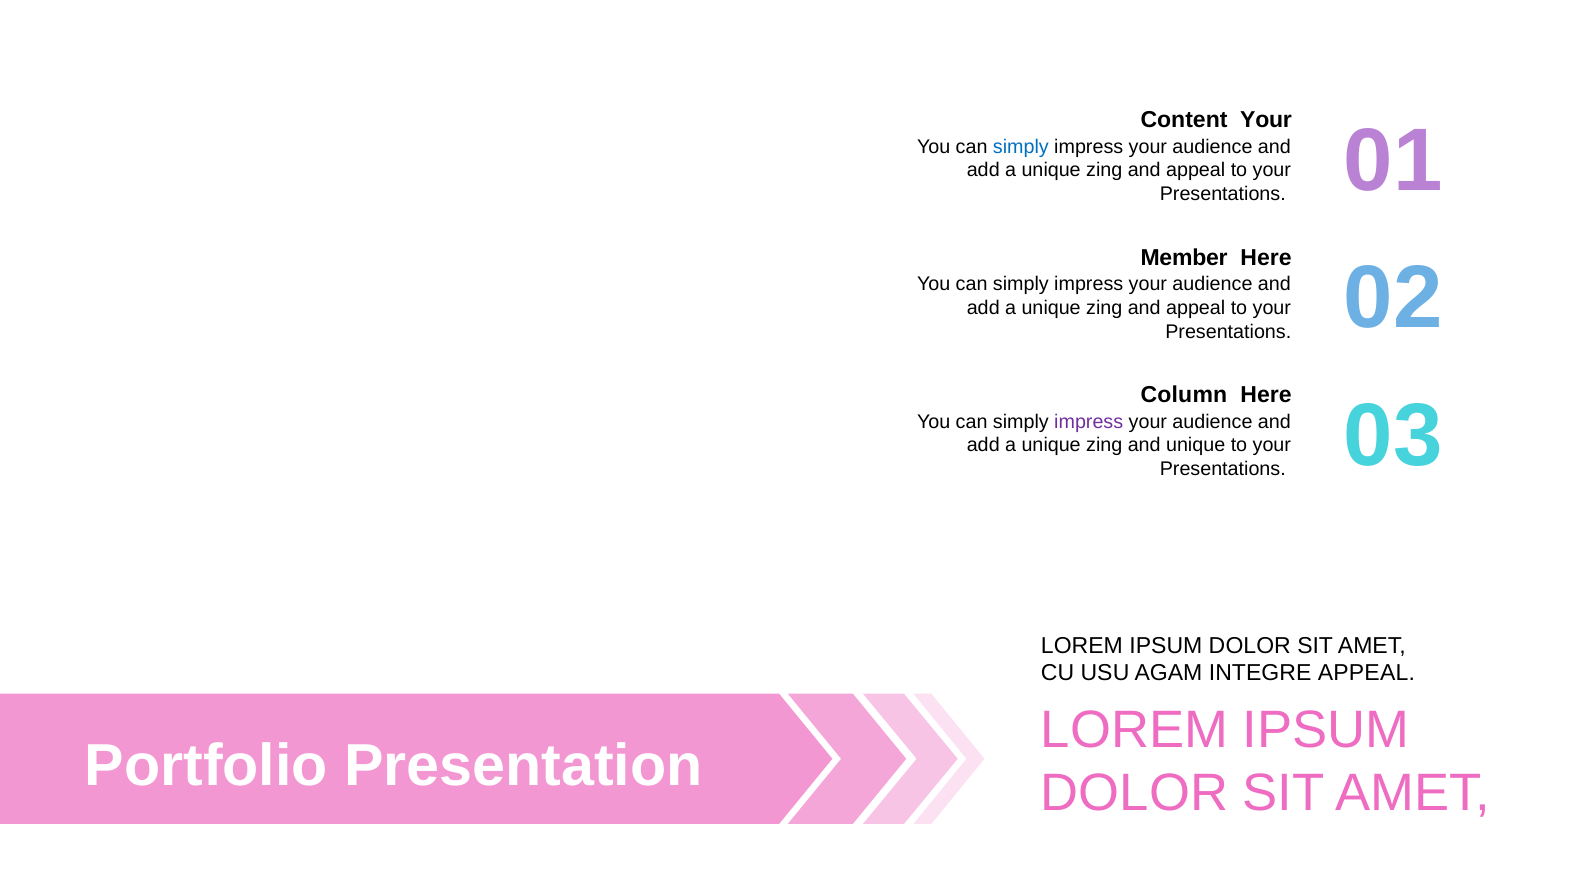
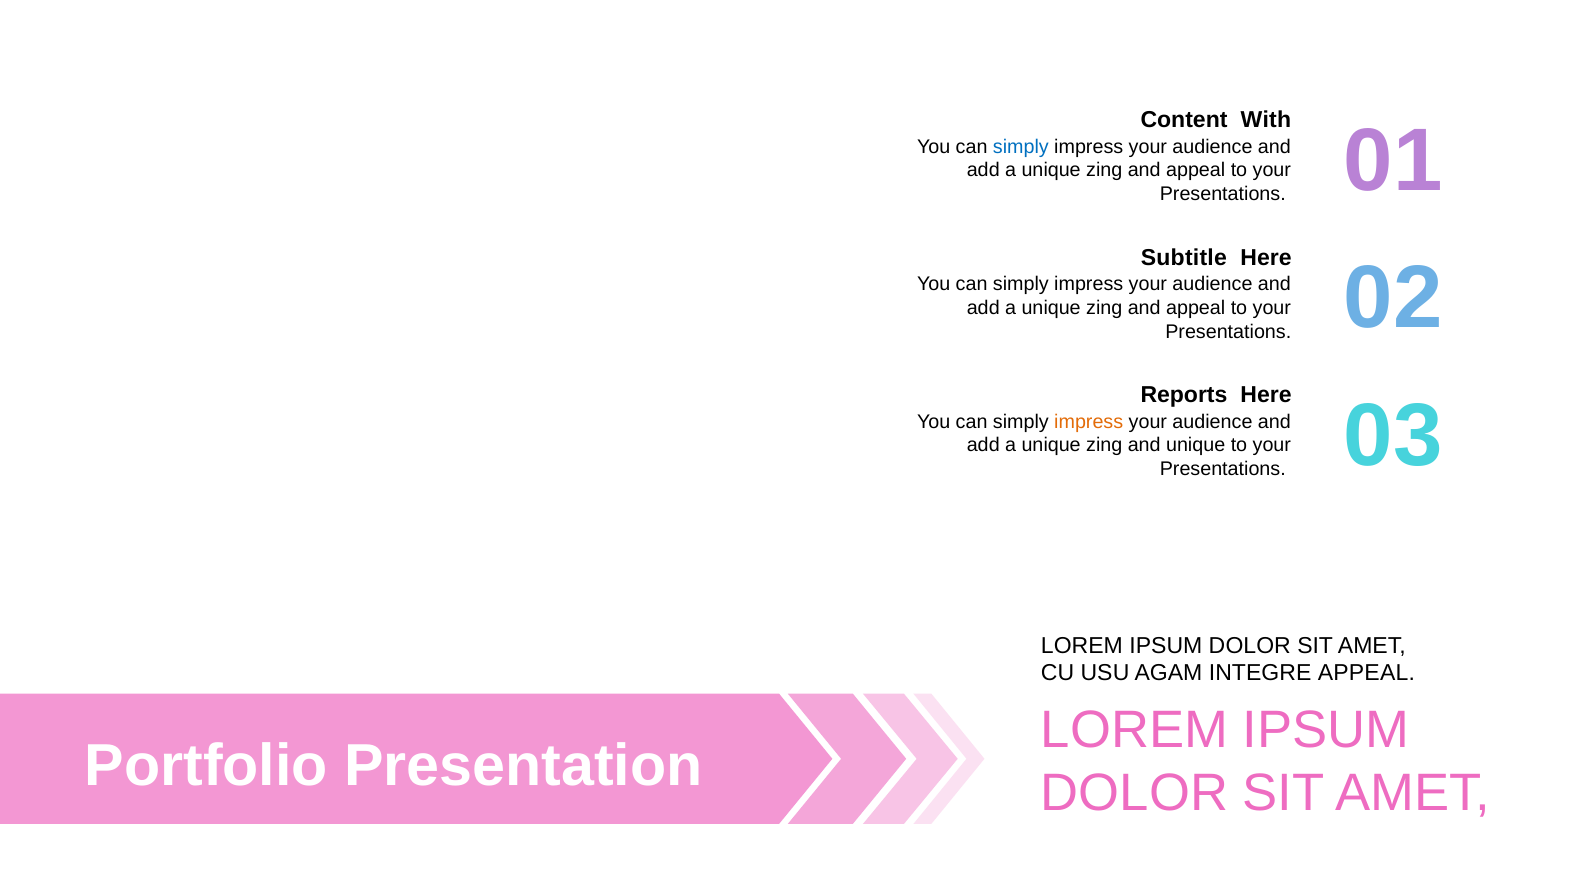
Content Your: Your -> With (1266, 120)
Member: Member -> Subtitle (1184, 258)
Column: Column -> Reports (1184, 395)
impress colour: purple -> orange (1089, 422)
